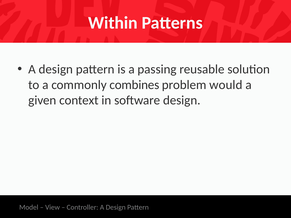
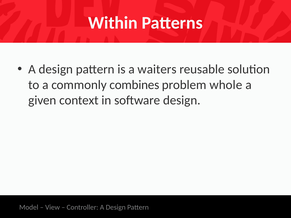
passing: passing -> waiters (157, 69)
would: would -> whole (226, 85)
